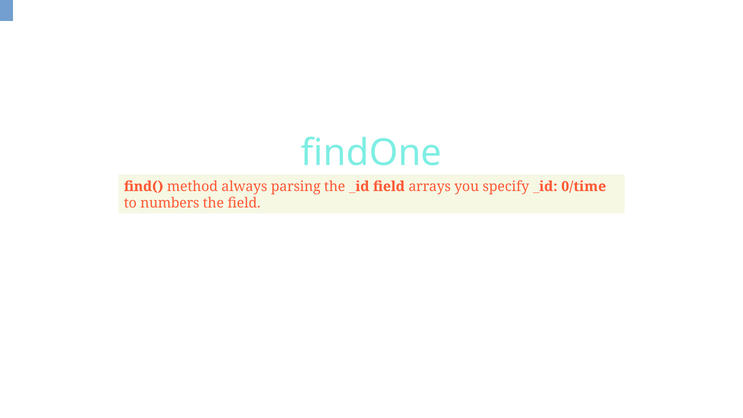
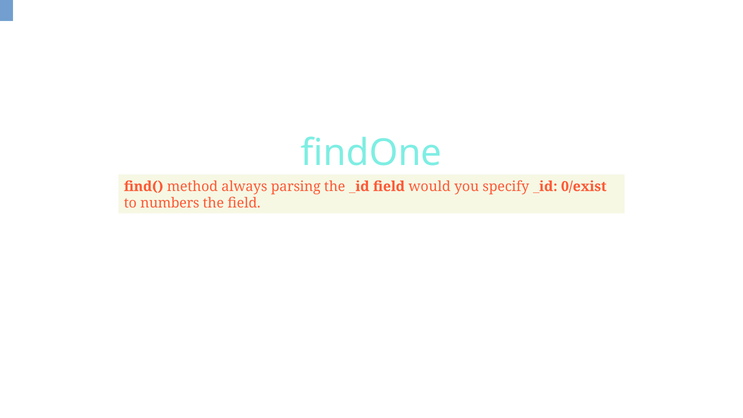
arrays: arrays -> would (430, 186)
0/time: 0/time -> 0/exist (584, 186)
